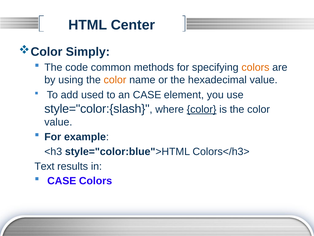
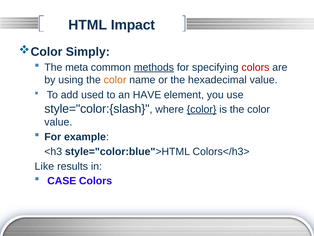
Center: Center -> Impact (133, 25)
code: code -> meta (77, 67)
methods underline: none -> present (154, 67)
colors colour: orange -> red (255, 67)
an CASE: CASE -> HAVE (147, 95)
Text: Text -> Like (44, 166)
